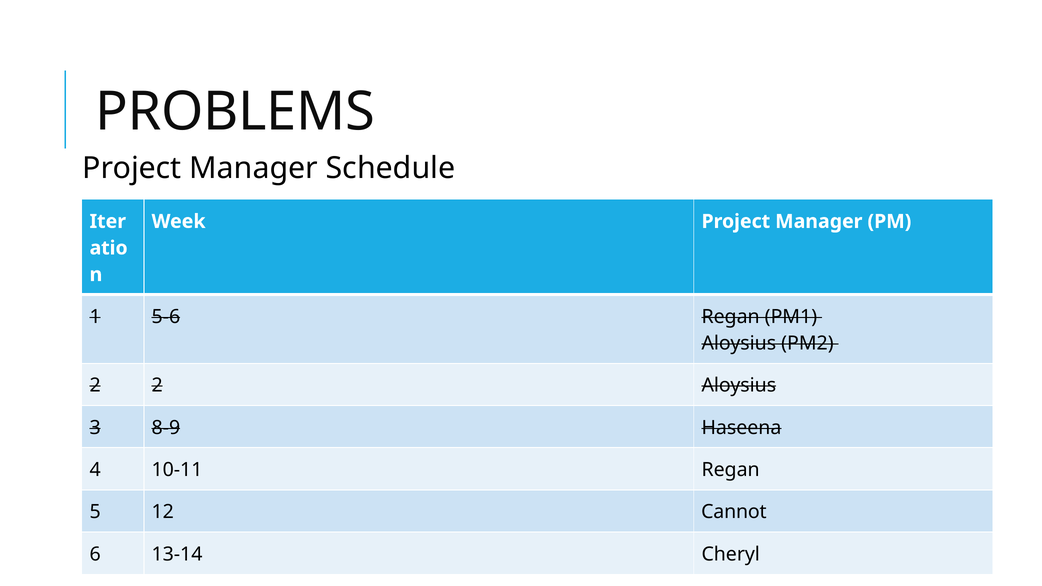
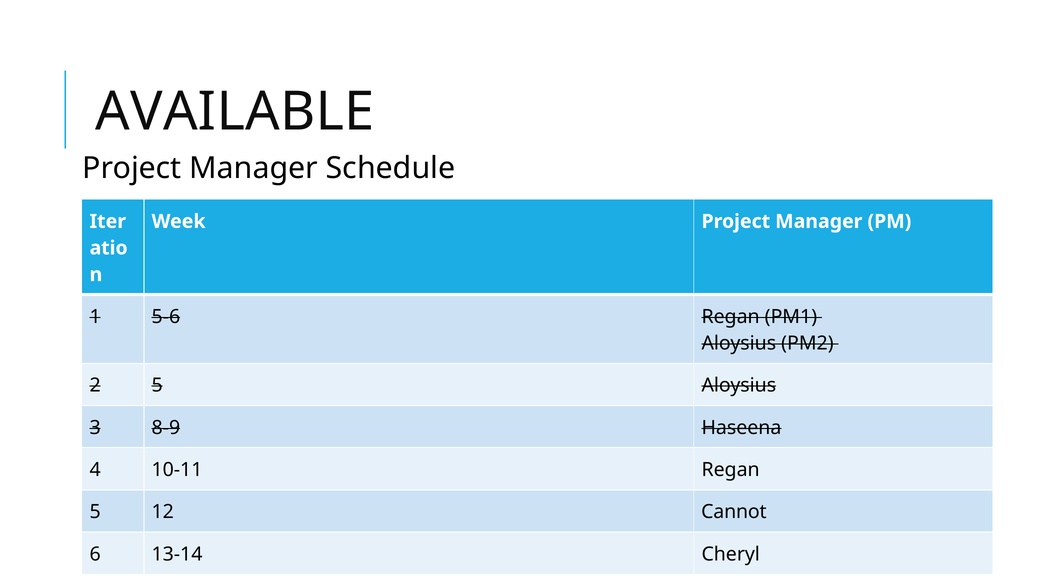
PROBLEMS: PROBLEMS -> AVAILABLE (235, 112)
2 2: 2 -> 5 (157, 386)
